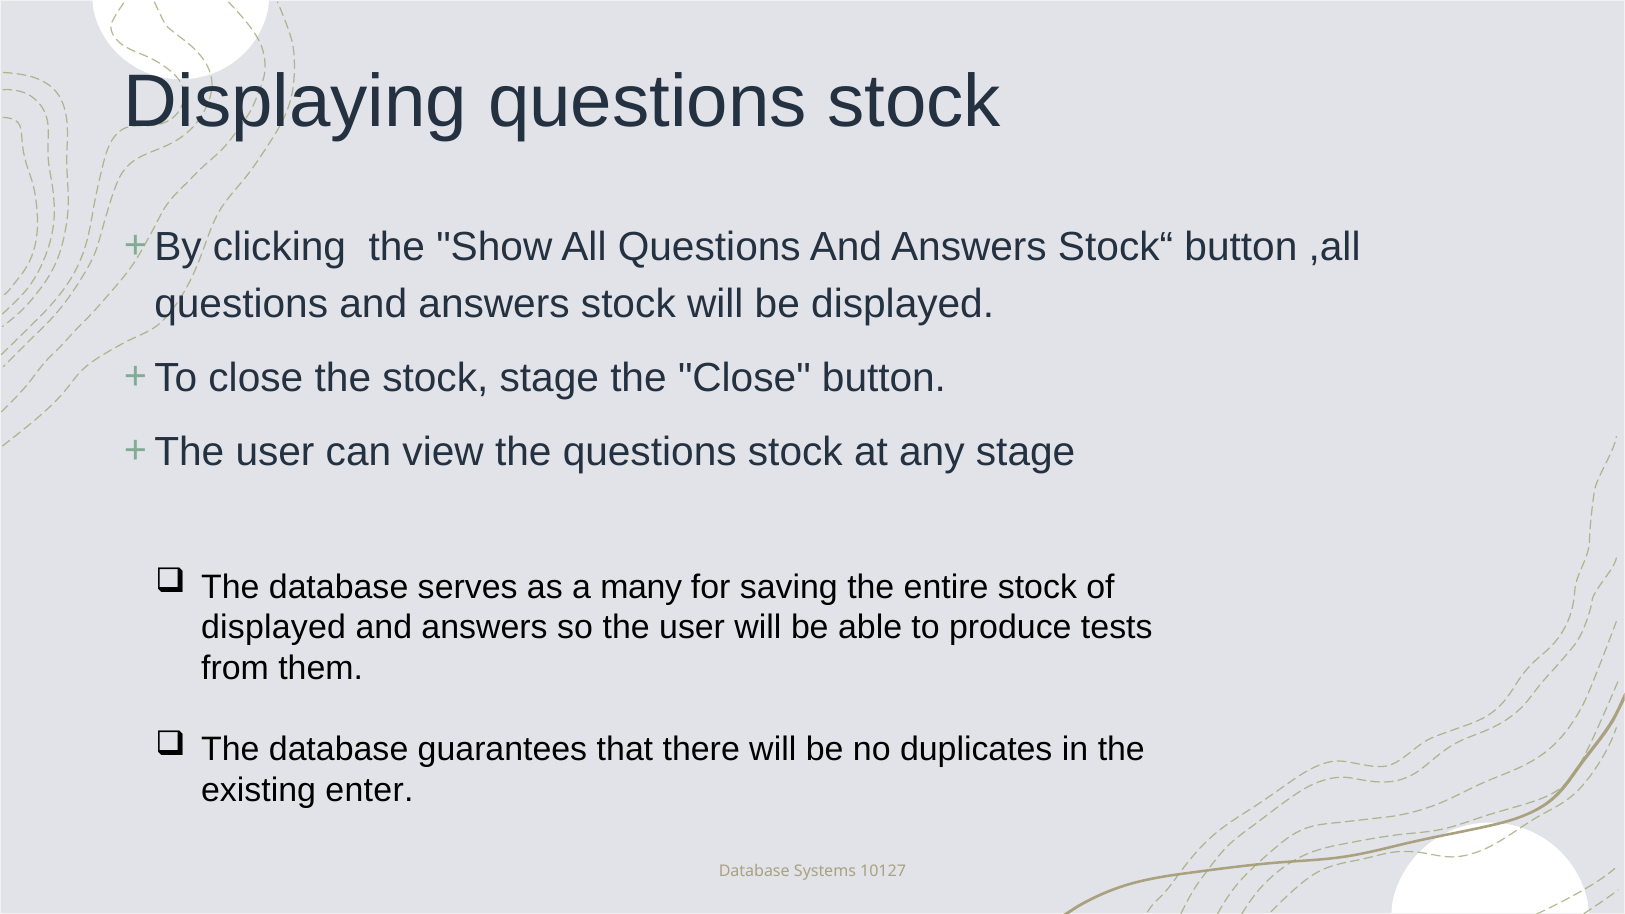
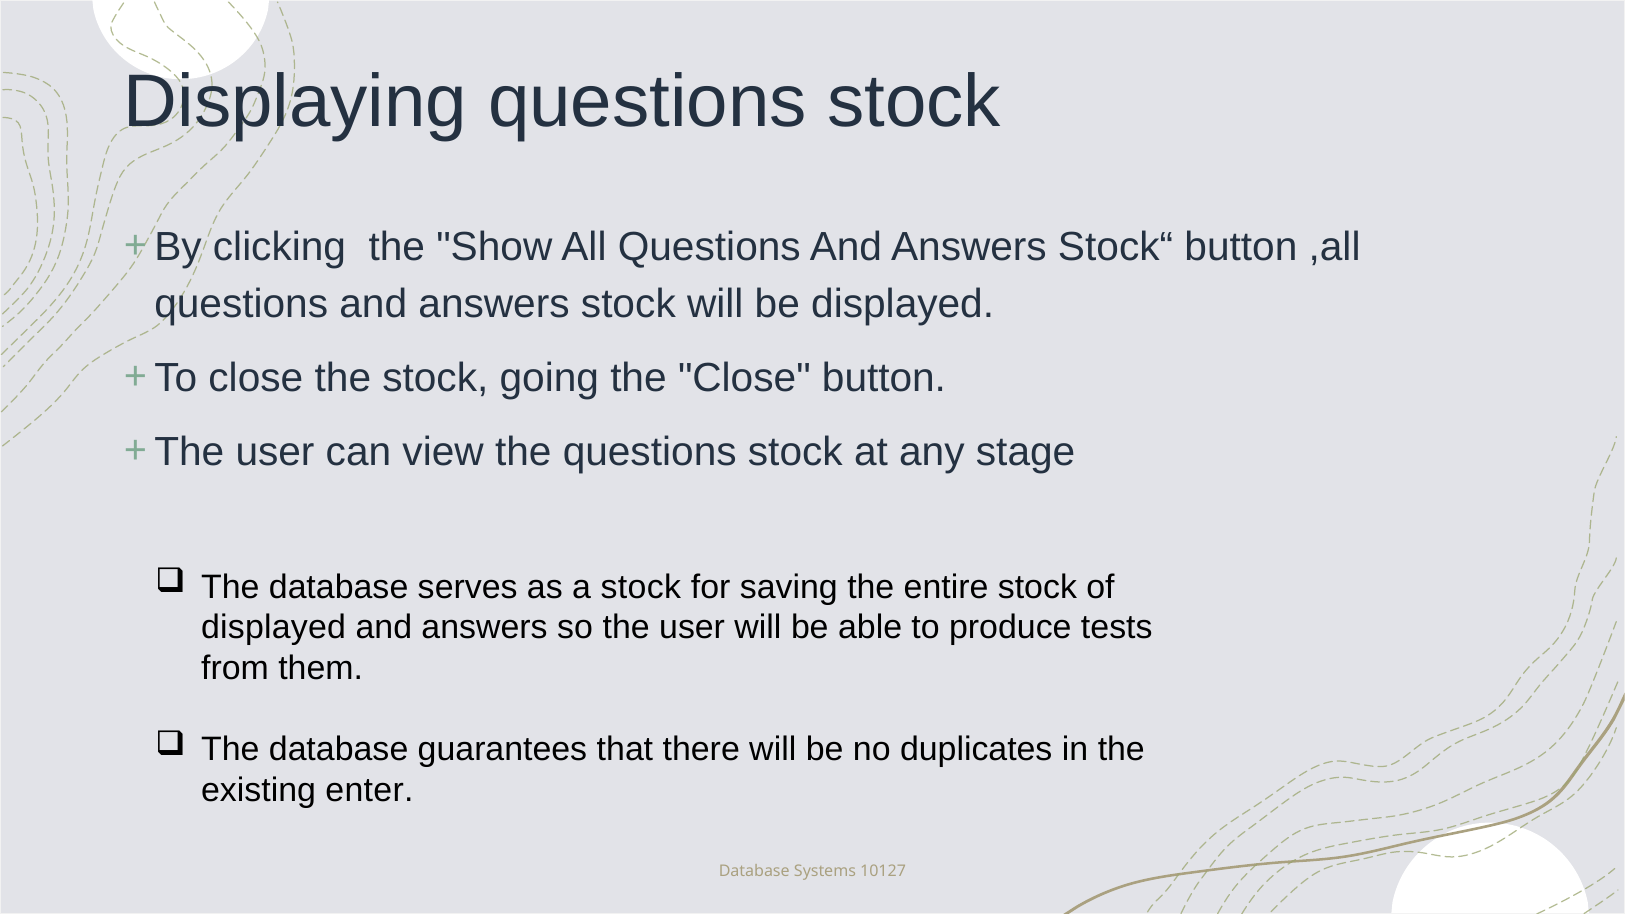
stock stage: stage -> going (549, 378)
a many: many -> stock (641, 587)
